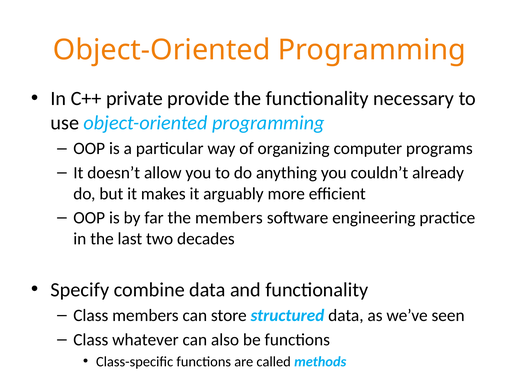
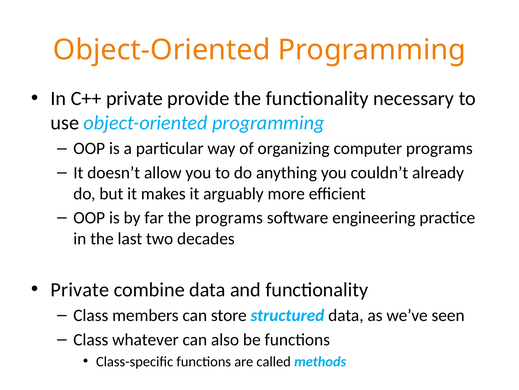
the members: members -> programs (229, 217)
Specify: Specify -> Private (80, 289)
